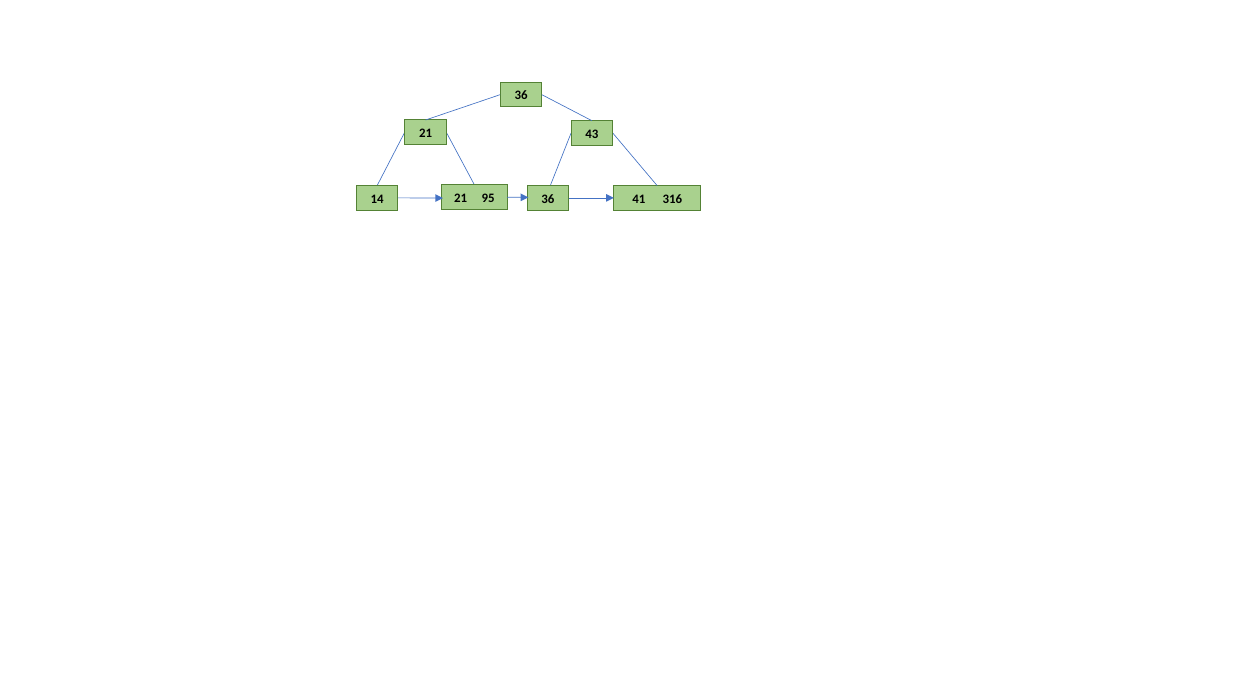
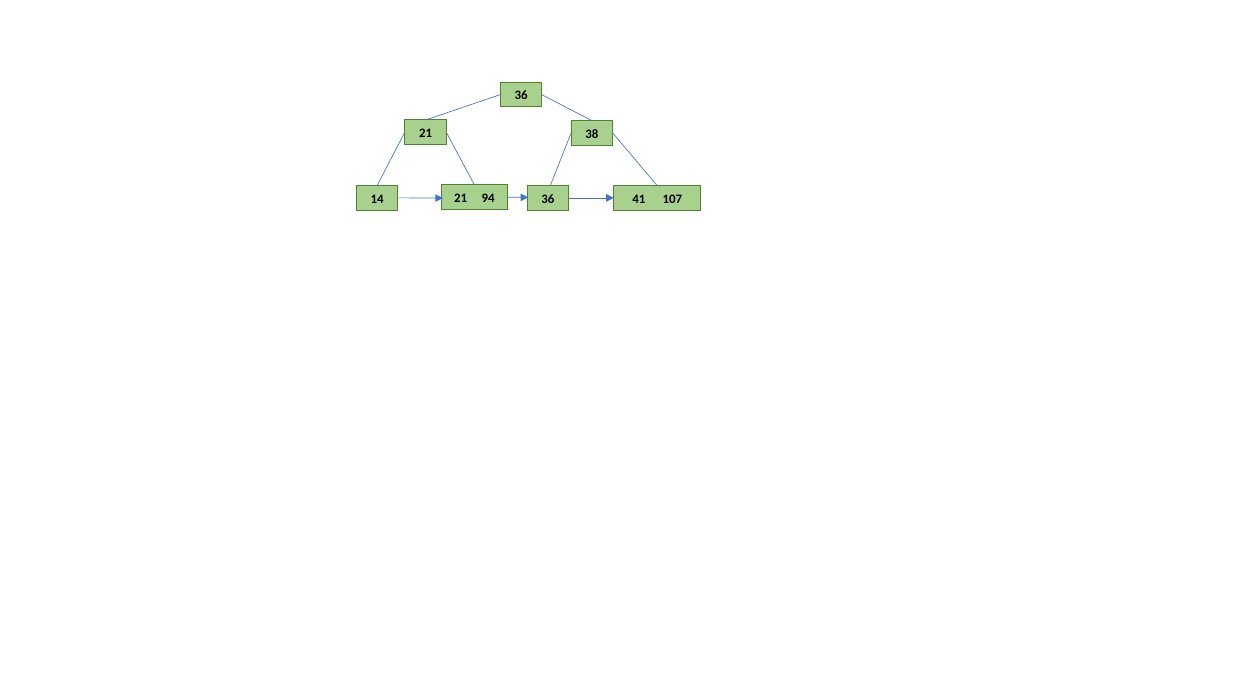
43: 43 -> 38 (592, 134)
95: 95 -> 94 (488, 198)
316: 316 -> 107 (672, 199)
